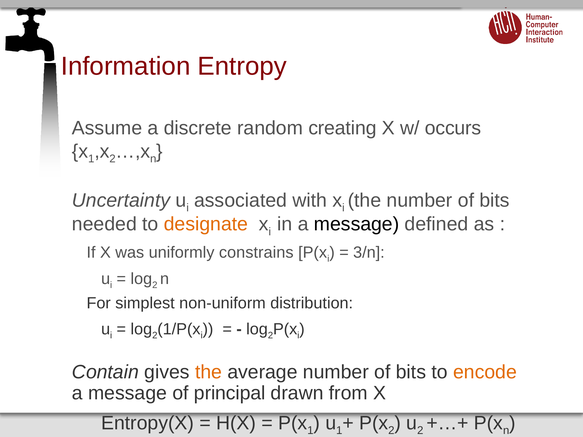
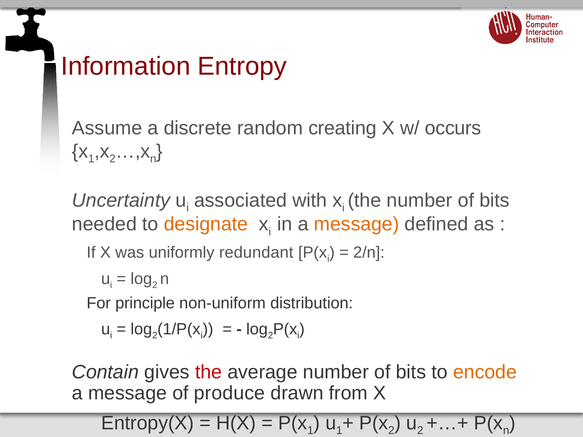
message colour: black -> orange (357, 224)
constrains: constrains -> redundant (256, 253)
3/n: 3/n -> 2/n (369, 253)
simplest: simplest -> principle (145, 303)
the colour: orange -> red (209, 372)
principal: principal -> produce (230, 393)
